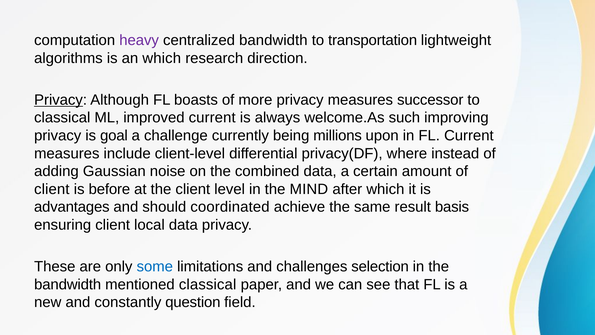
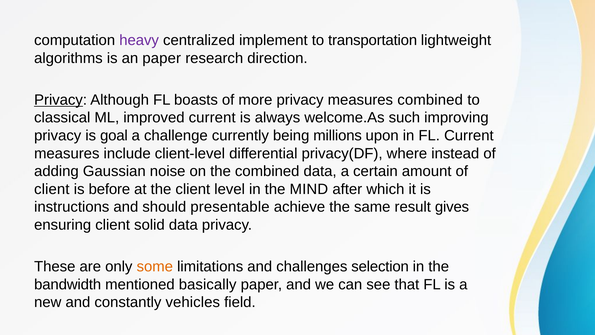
centralized bandwidth: bandwidth -> implement (273, 40)
an which: which -> paper (162, 58)
measures successor: successor -> combined (430, 100)
advantages: advantages -> instructions (72, 207)
coordinated: coordinated -> presentable (230, 207)
basis: basis -> gives (452, 207)
local: local -> solid (149, 225)
some colour: blue -> orange (155, 266)
mentioned classical: classical -> basically (208, 284)
question: question -> vehicles (193, 302)
